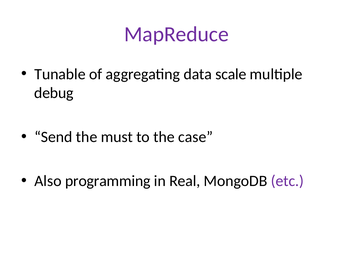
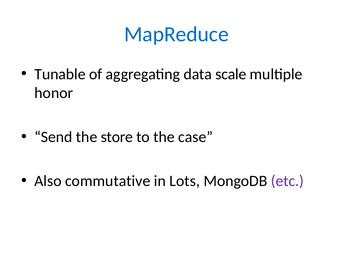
MapReduce colour: purple -> blue (176, 34)
debug: debug -> honor (54, 93)
must: must -> store (117, 137)
programming: programming -> commutative (108, 181)
Real: Real -> Lots (185, 181)
